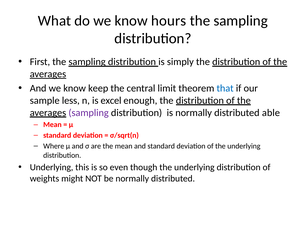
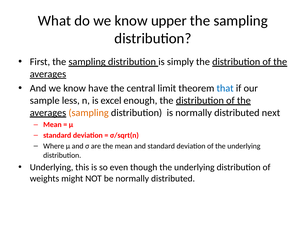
hours: hours -> upper (169, 21)
keep: keep -> have (98, 88)
sampling colour: purple -> orange (89, 113)
able: able -> next (271, 113)
